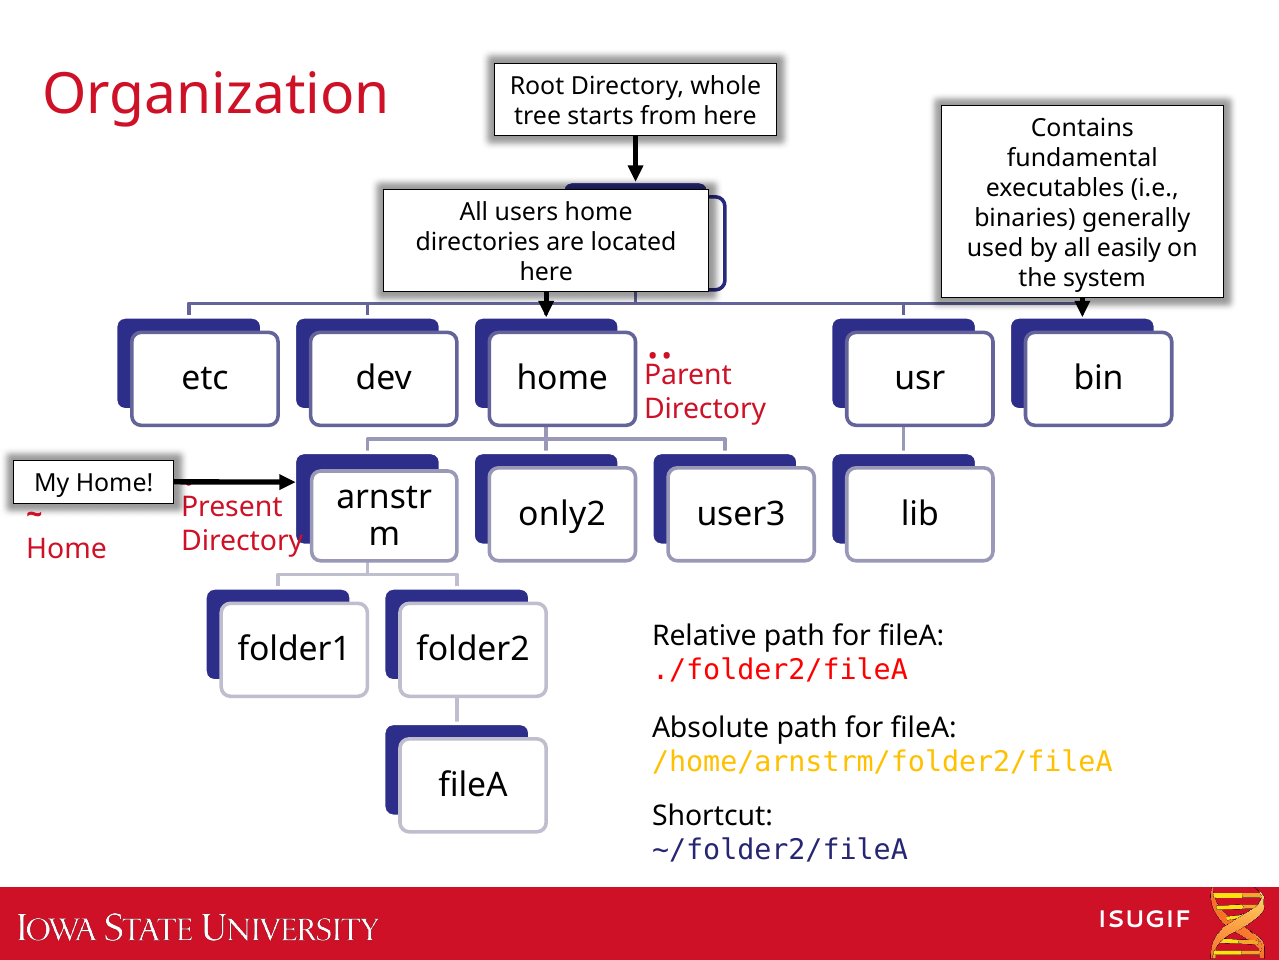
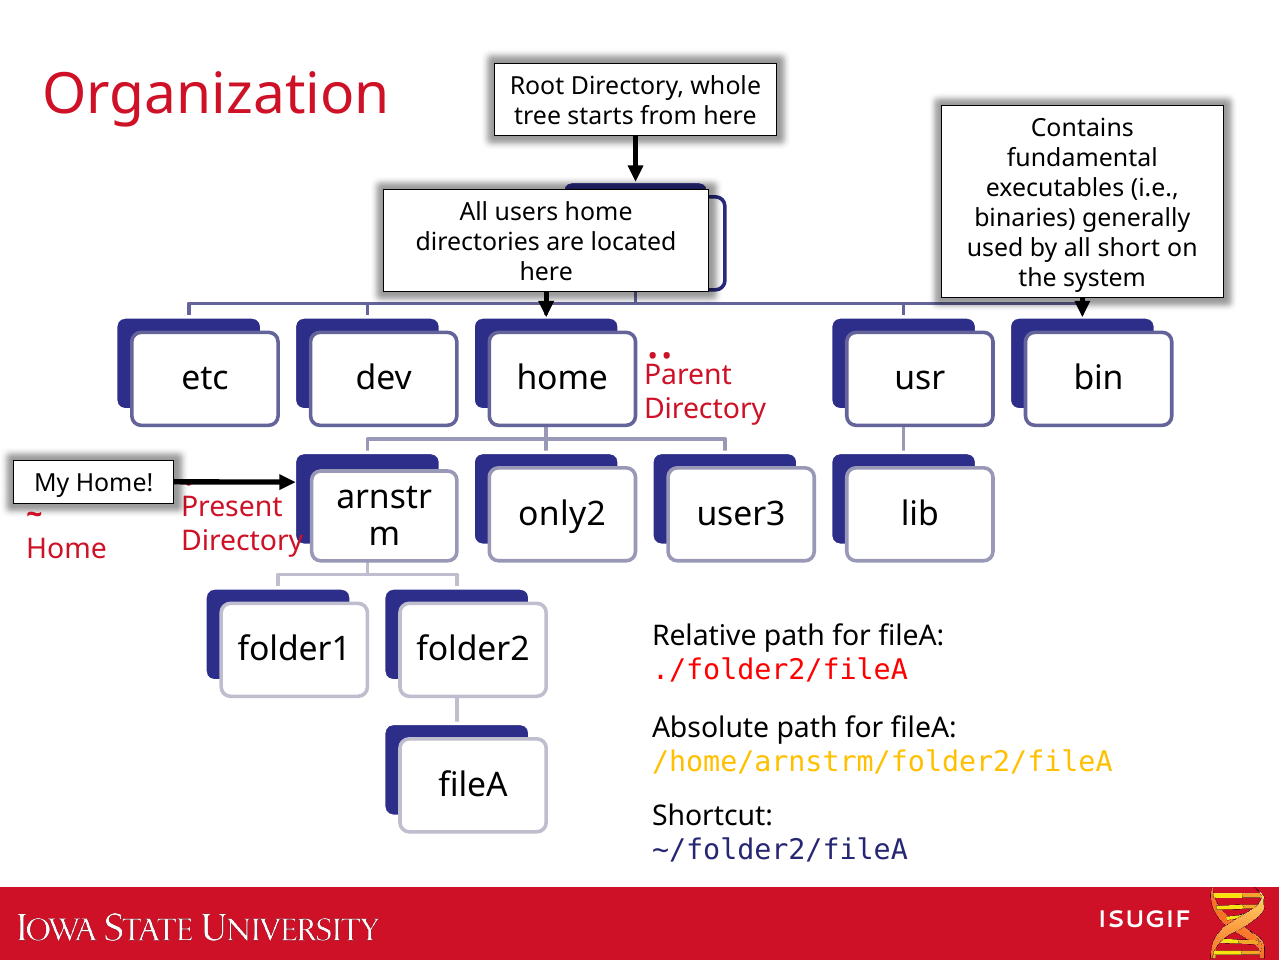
easily: easily -> short (1129, 248)
